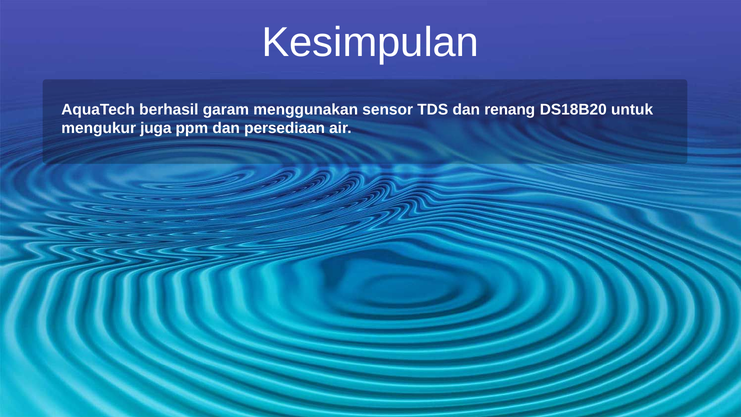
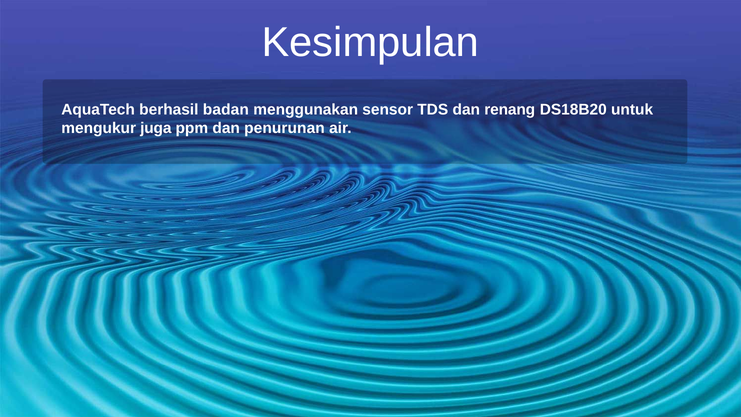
garam: garam -> badan (226, 109)
persediaan: persediaan -> penurunan (284, 128)
